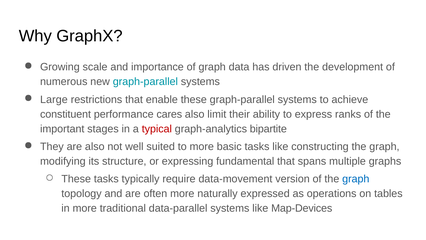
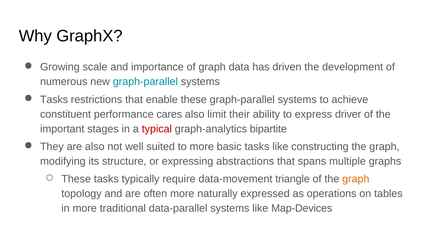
Large: Large -> Tasks (54, 99)
ranks: ranks -> driver (348, 114)
fundamental: fundamental -> abstractions (245, 161)
version: version -> triangle (293, 179)
graph colour: blue -> orange (356, 179)
